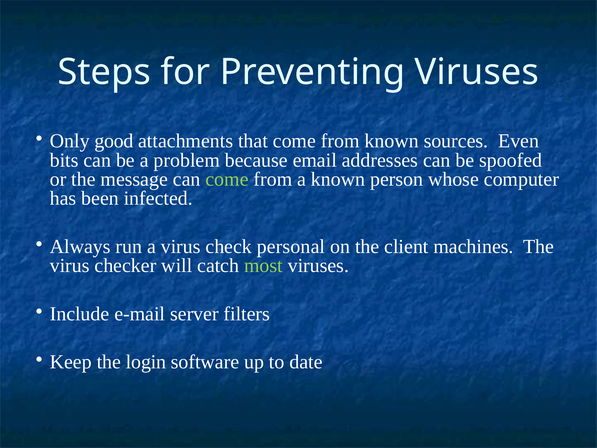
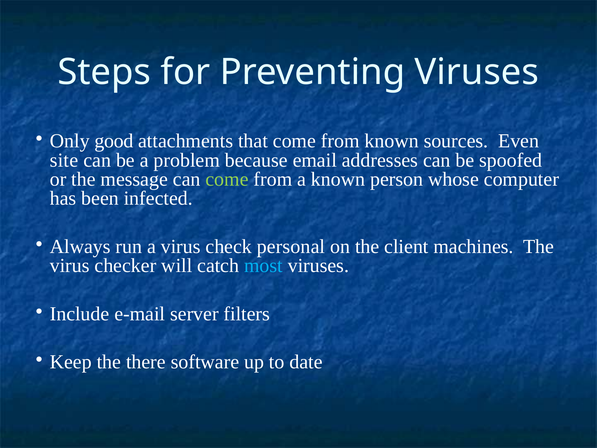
bits: bits -> site (64, 160)
most colour: light green -> light blue (263, 266)
login: login -> there (146, 362)
